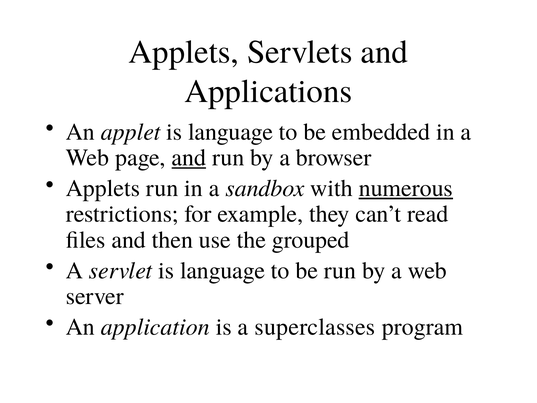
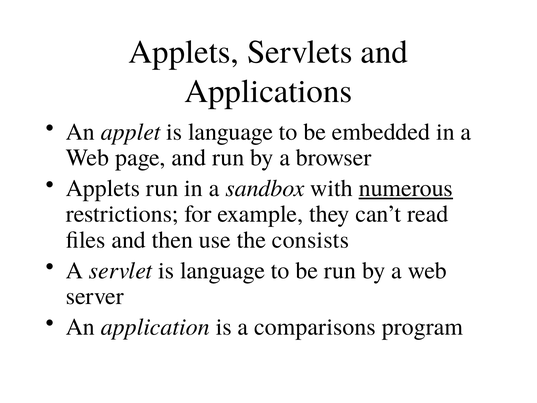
and underline: present -> none (189, 158)
grouped: grouped -> consists (310, 240)
superclasses: superclasses -> comparisons (315, 327)
